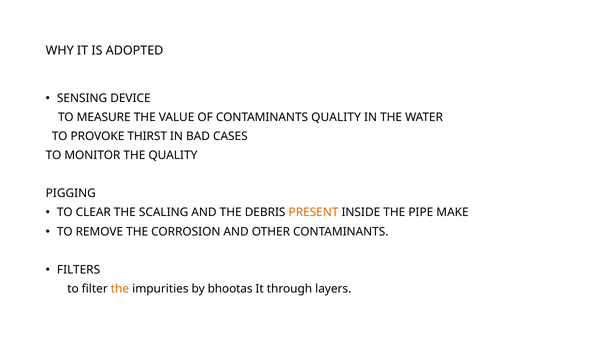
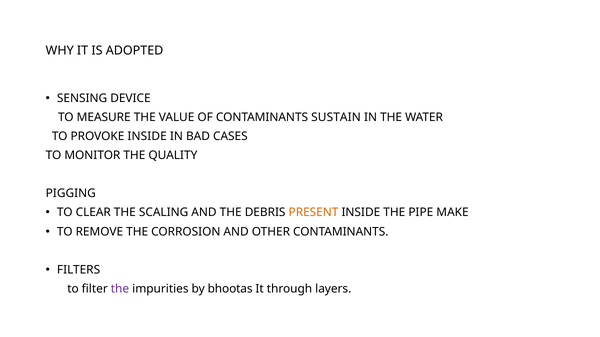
CONTAMINANTS QUALITY: QUALITY -> SUSTAIN (336, 118)
PROVOKE THIRST: THIRST -> INSIDE (147, 137)
the colour: orange -> purple (120, 289)
